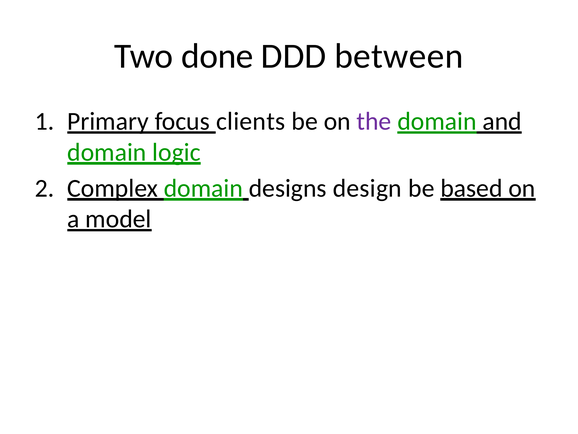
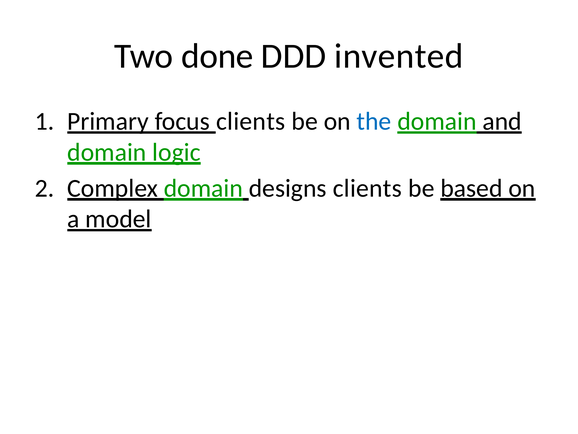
between: between -> invented (399, 56)
the colour: purple -> blue (374, 121)
designs design: design -> clients (367, 188)
